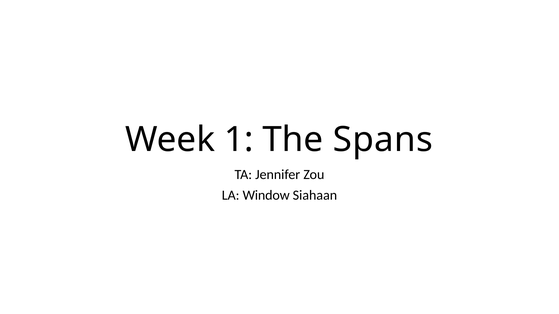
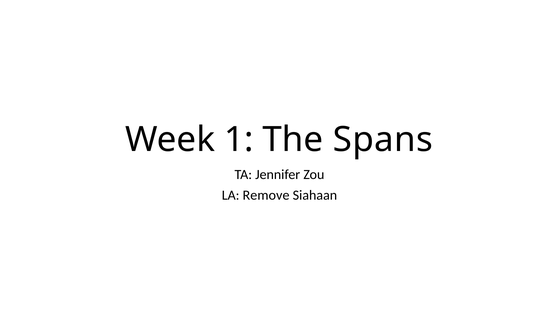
Window: Window -> Remove (266, 196)
